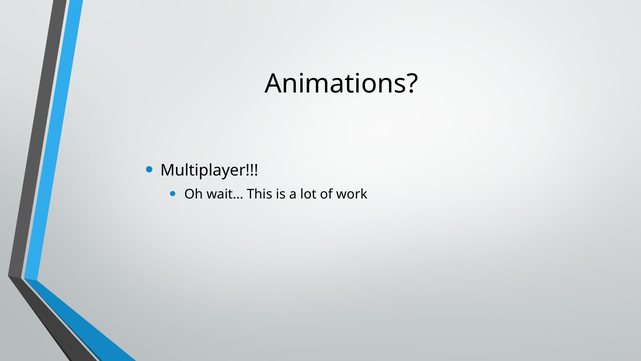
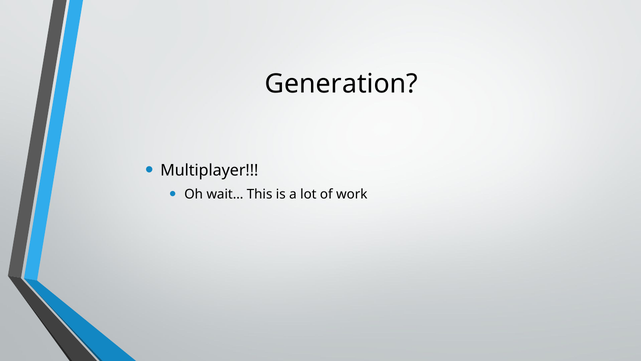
Animations: Animations -> Generation (341, 84)
